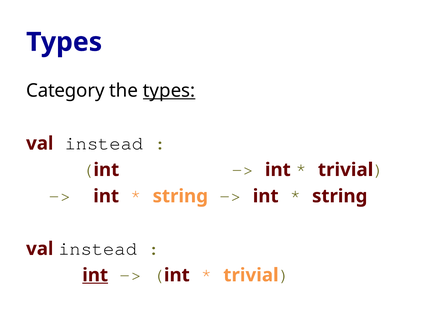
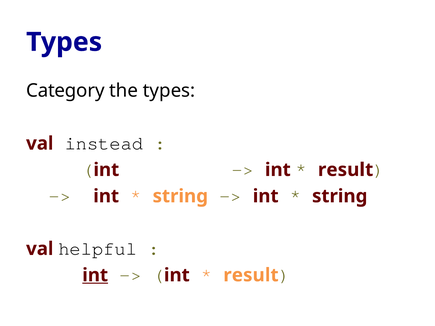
types underline: present -> none (169, 91)
trivial: trivial -> result (346, 170)
instead: instead -> helpful (98, 249)
trivial: trivial -> result (251, 275)
